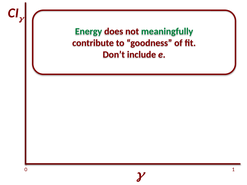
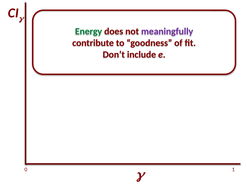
meaningfully colour: green -> purple (167, 31)
